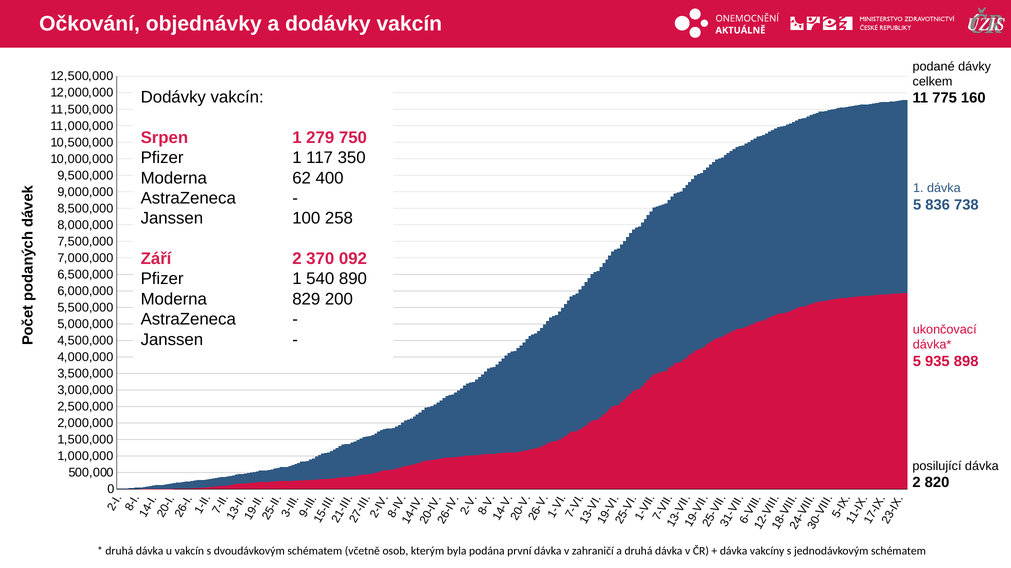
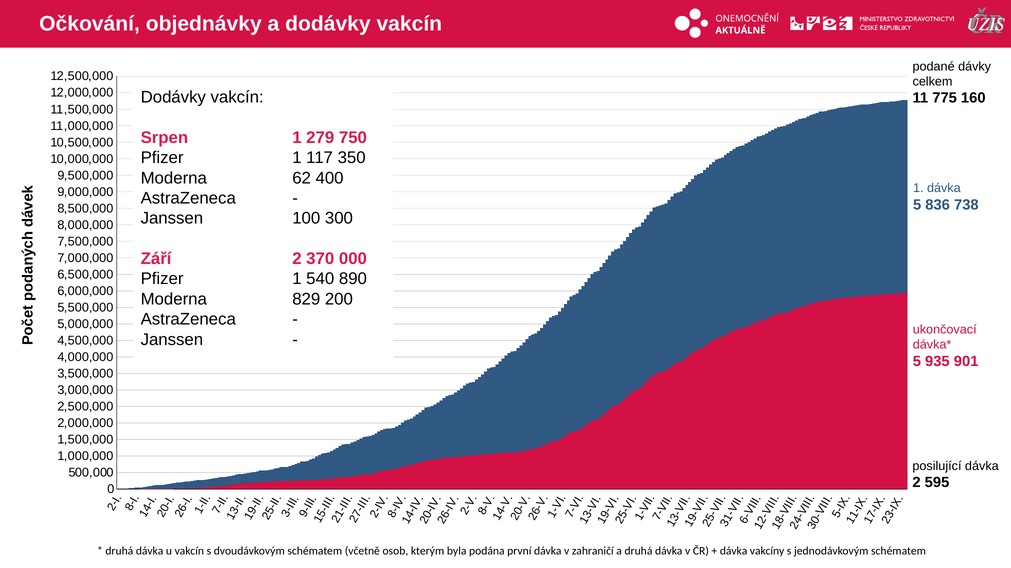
258: 258 -> 300 (339, 219)
092: 092 -> 000 (353, 259)
898: 898 -> 901 (966, 362)
820: 820 -> 595 (937, 483)
